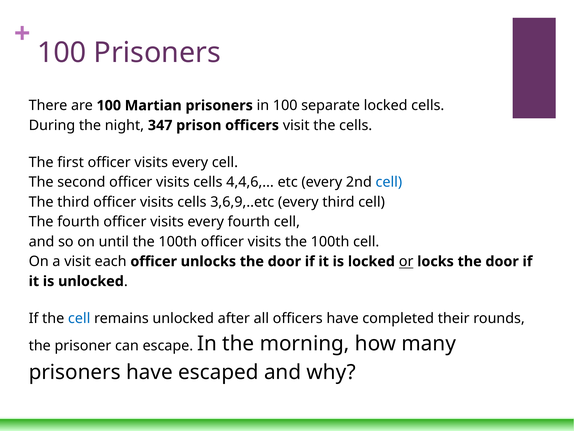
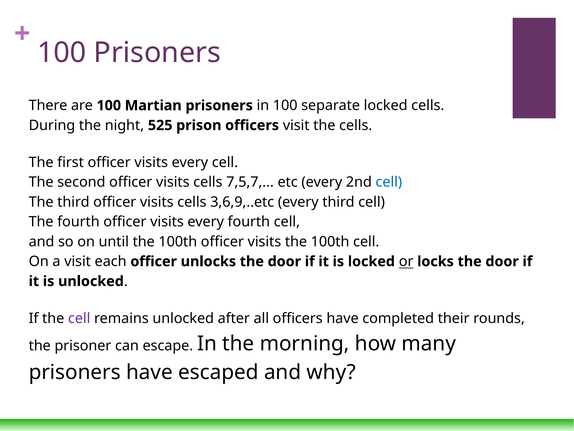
347: 347 -> 525 (160, 125)
4,4,6: 4,4,6 -> 7,5,7 (250, 182)
cell colour: blue -> purple (79, 318)
